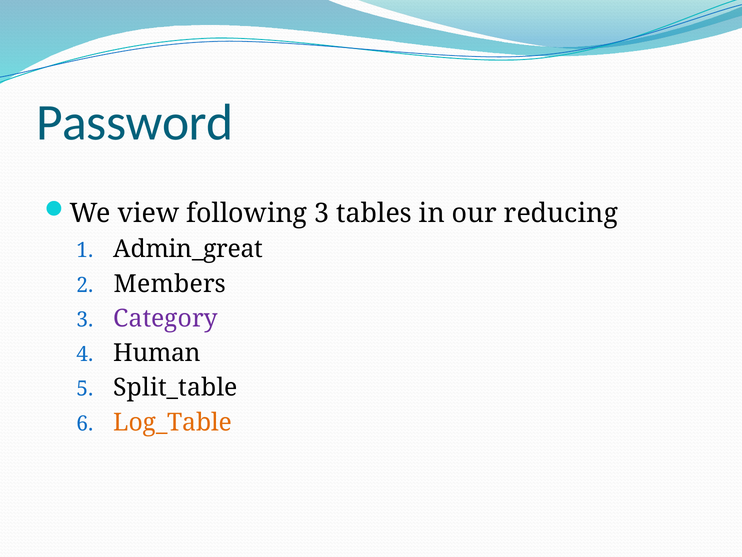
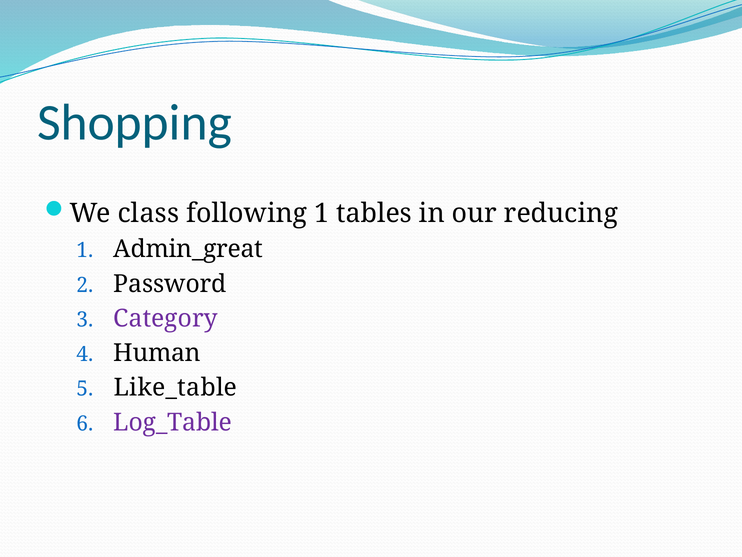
Password: Password -> Shopping (134, 123)
view: view -> class (148, 213)
following 3: 3 -> 1 (322, 213)
Members: Members -> Password (170, 284)
Split_table: Split_table -> Like_table (175, 387)
Log_Table colour: orange -> purple (173, 422)
